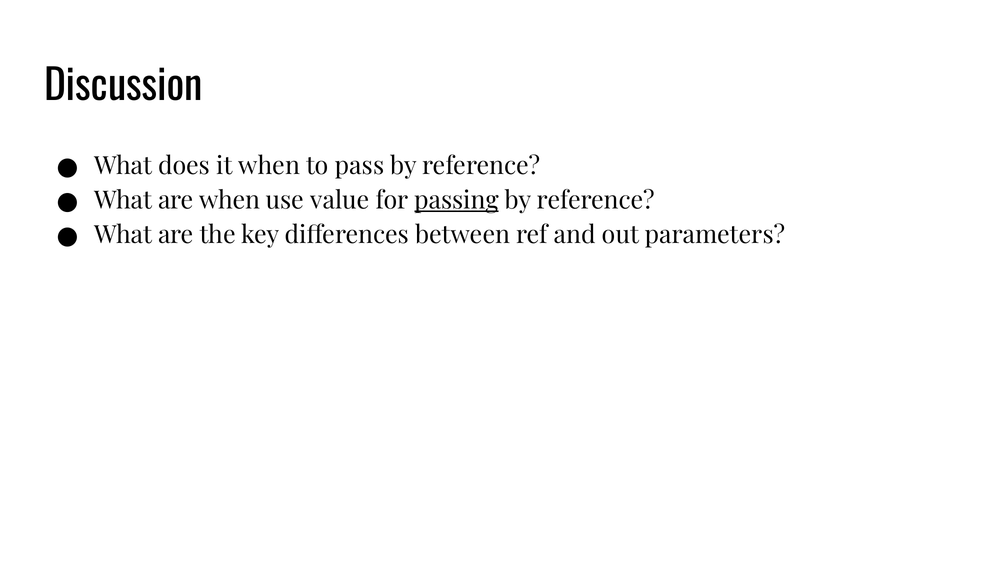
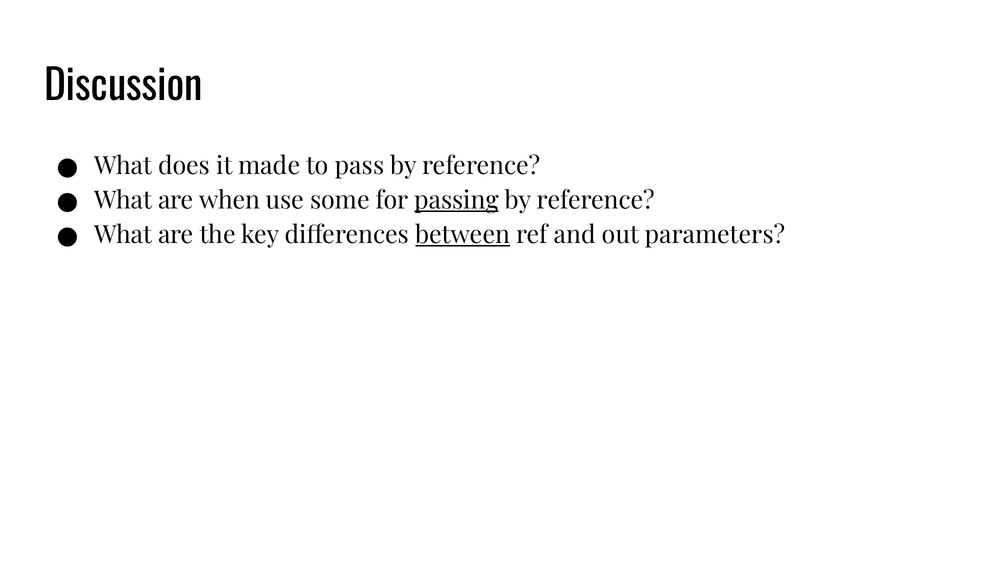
it when: when -> made (269, 166)
value: value -> some (340, 200)
between underline: none -> present (463, 235)
